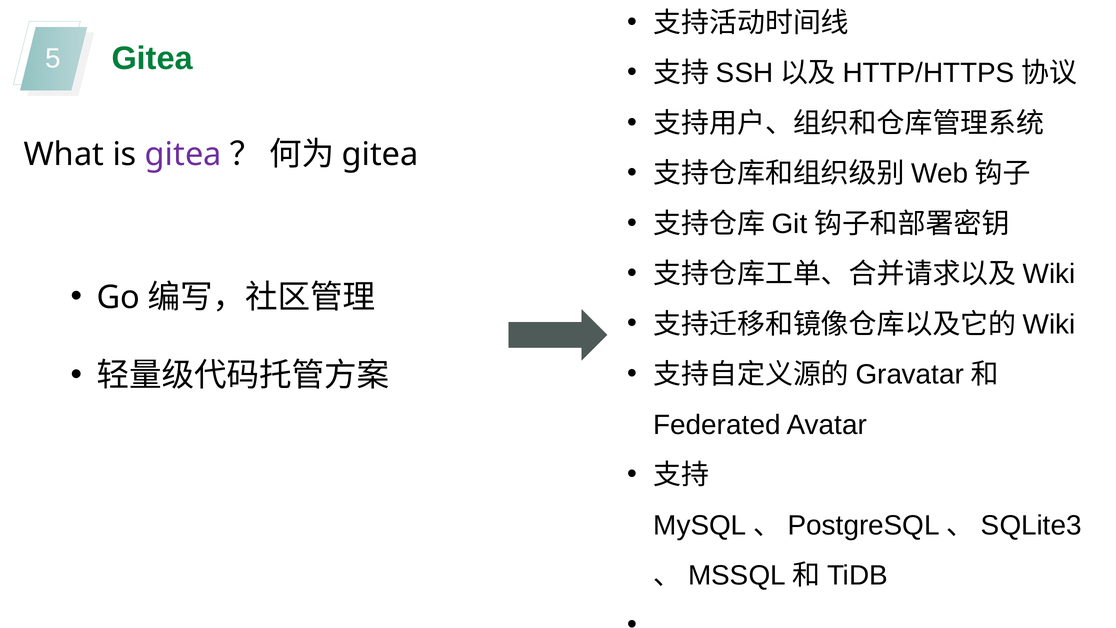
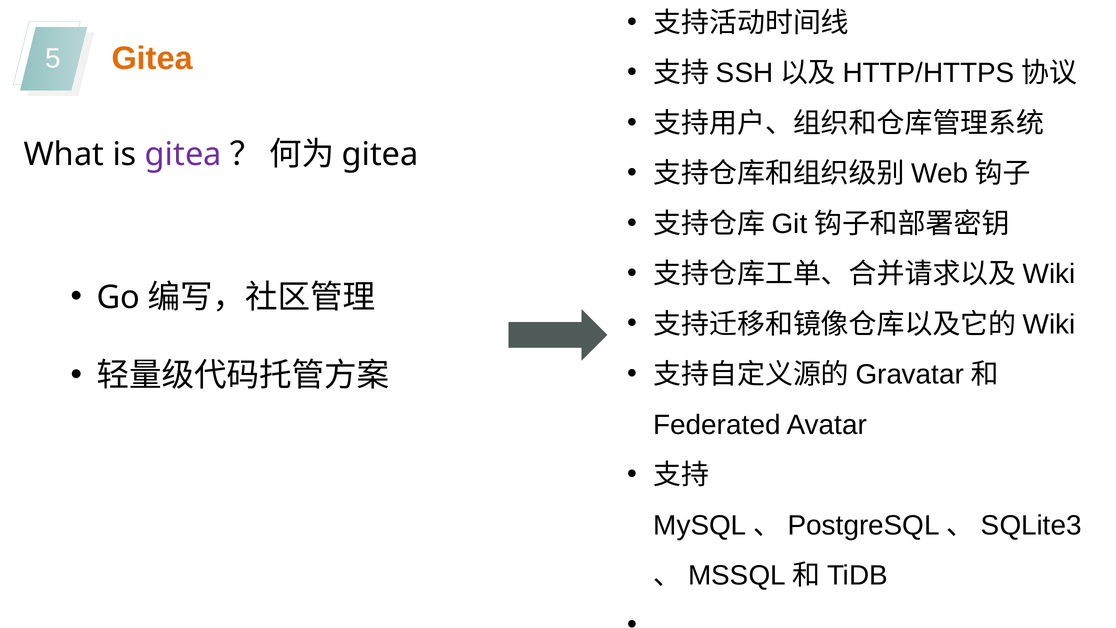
Gitea colour: green -> orange (152, 58)
